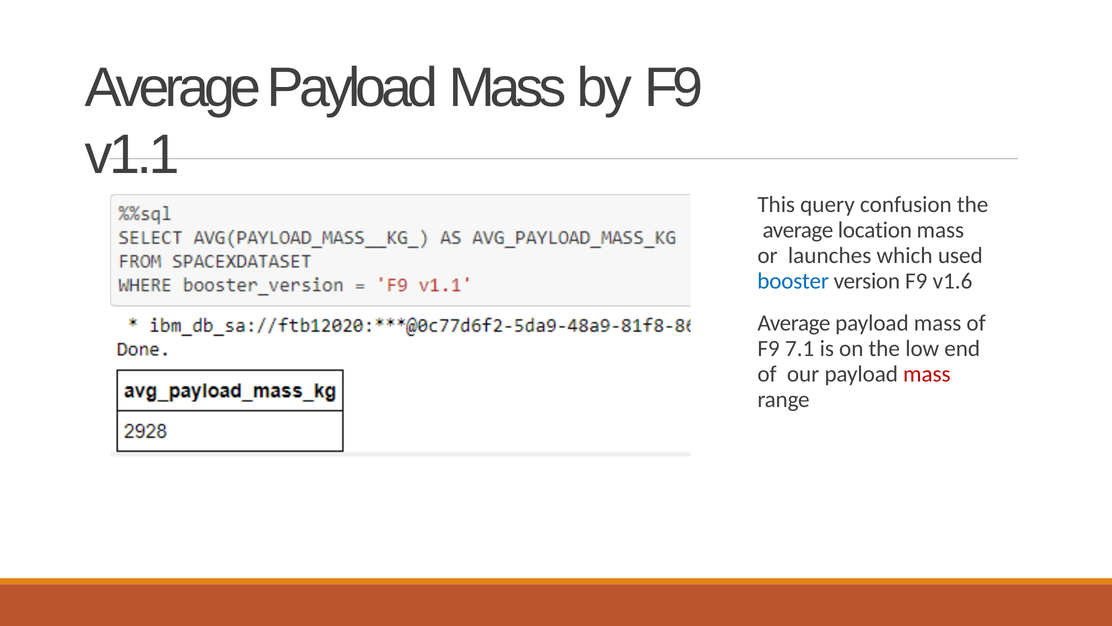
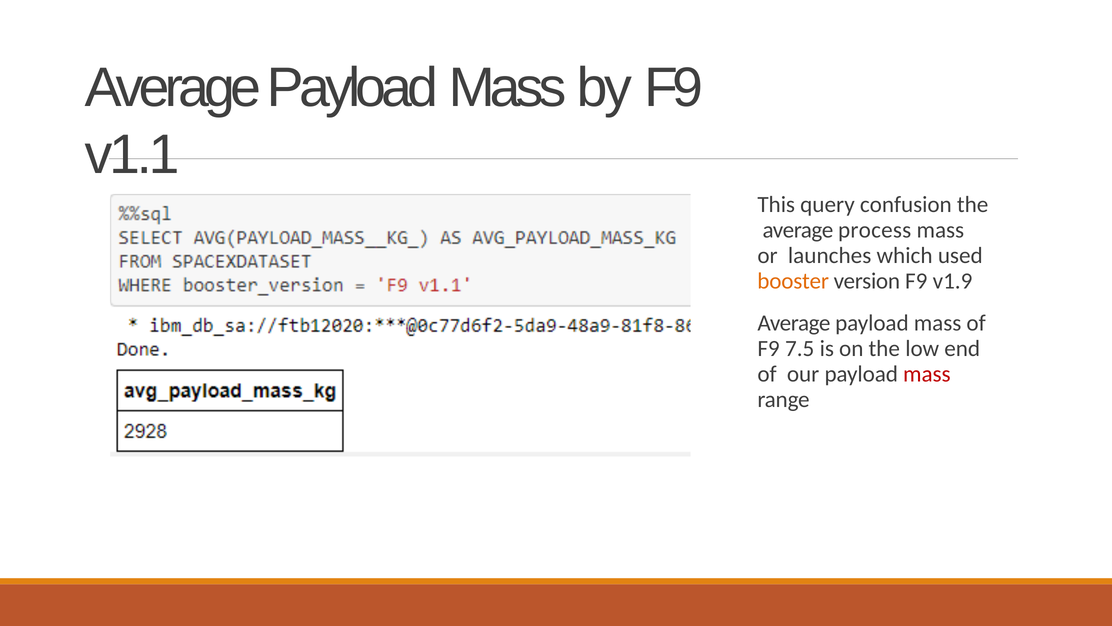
location: location -> process (875, 230)
booster colour: blue -> orange (793, 281)
v1.6: v1.6 -> v1.9 (953, 281)
7.1: 7.1 -> 7.5 (800, 348)
